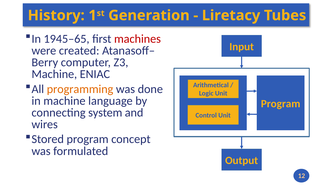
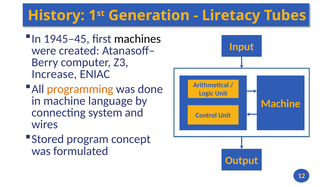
1945–65: 1945–65 -> 1945–45 (67, 39)
machines colour: red -> black (137, 39)
Machine: Machine -> Increase (54, 74)
Program: Program -> Machine (281, 103)
